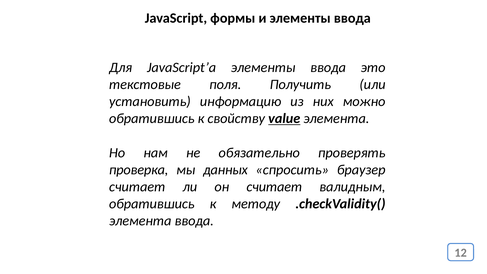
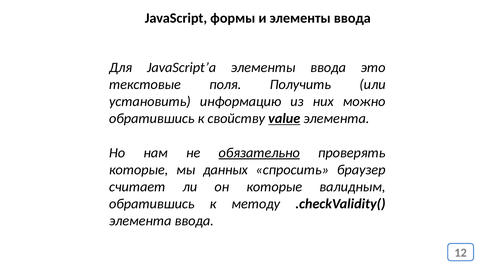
обязательно underline: none -> present (259, 153)
проверка: проверка -> которые (139, 170)
он считает: считает -> которые (274, 187)
